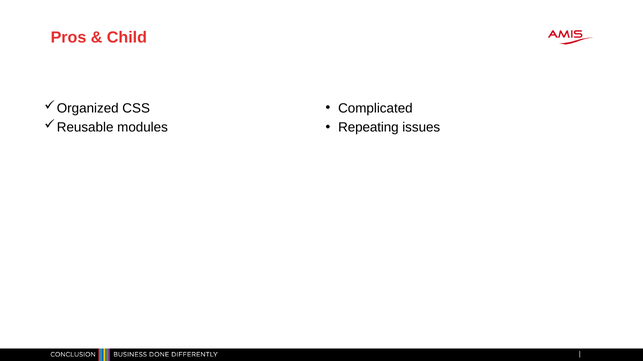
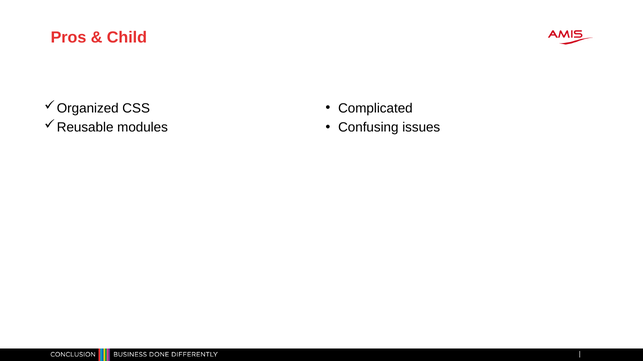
Repeating: Repeating -> Confusing (368, 128)
